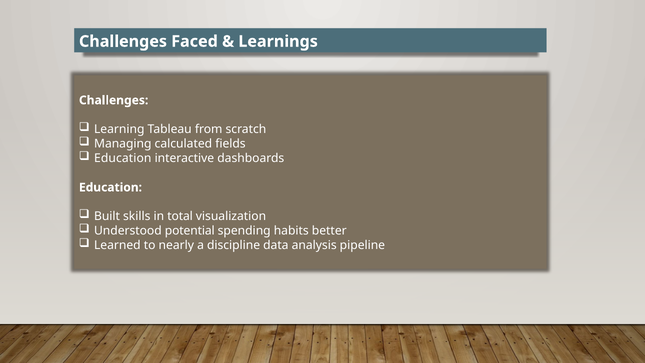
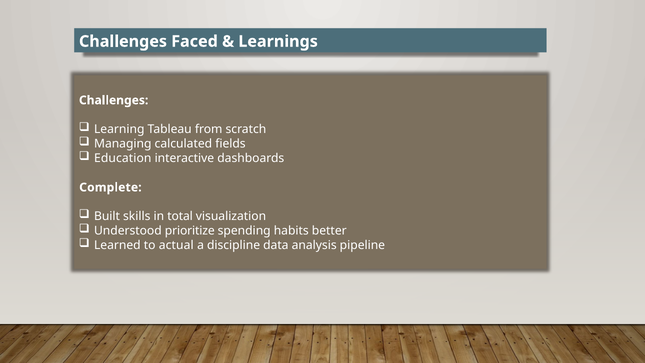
Education: Education -> Complete (110, 187)
potential: potential -> prioritize (190, 231)
nearly: nearly -> actual (176, 245)
